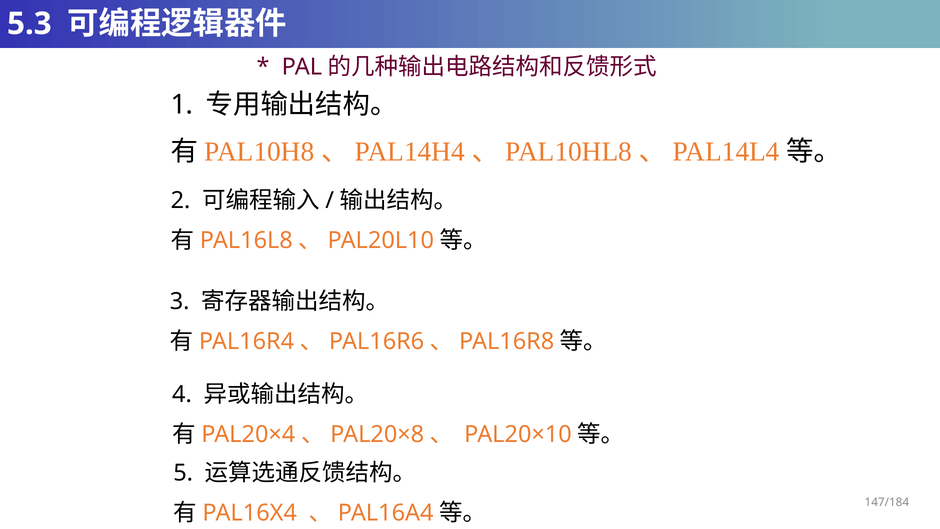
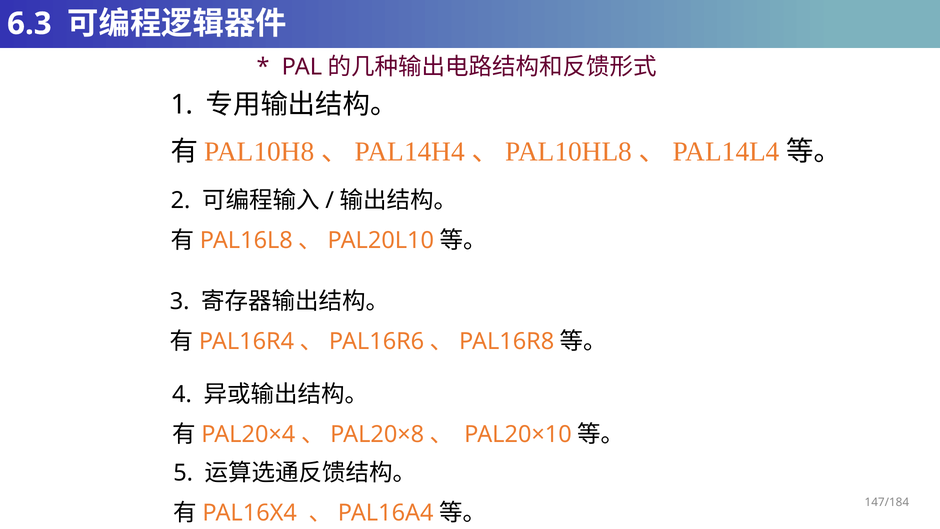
5.3: 5.3 -> 6.3 (29, 24)
